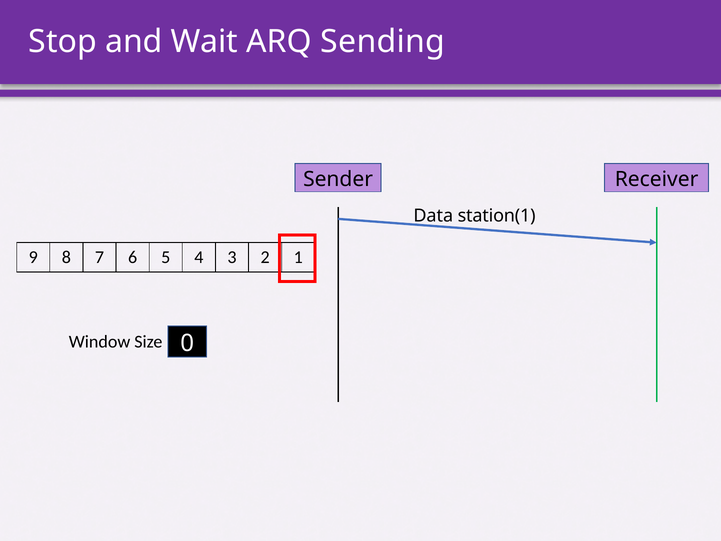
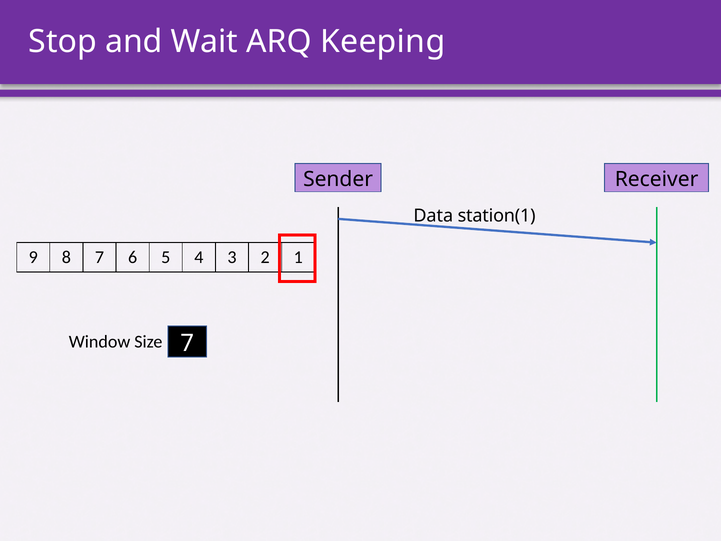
Sending: Sending -> Keeping (383, 42)
Size 0: 0 -> 7 (187, 343)
